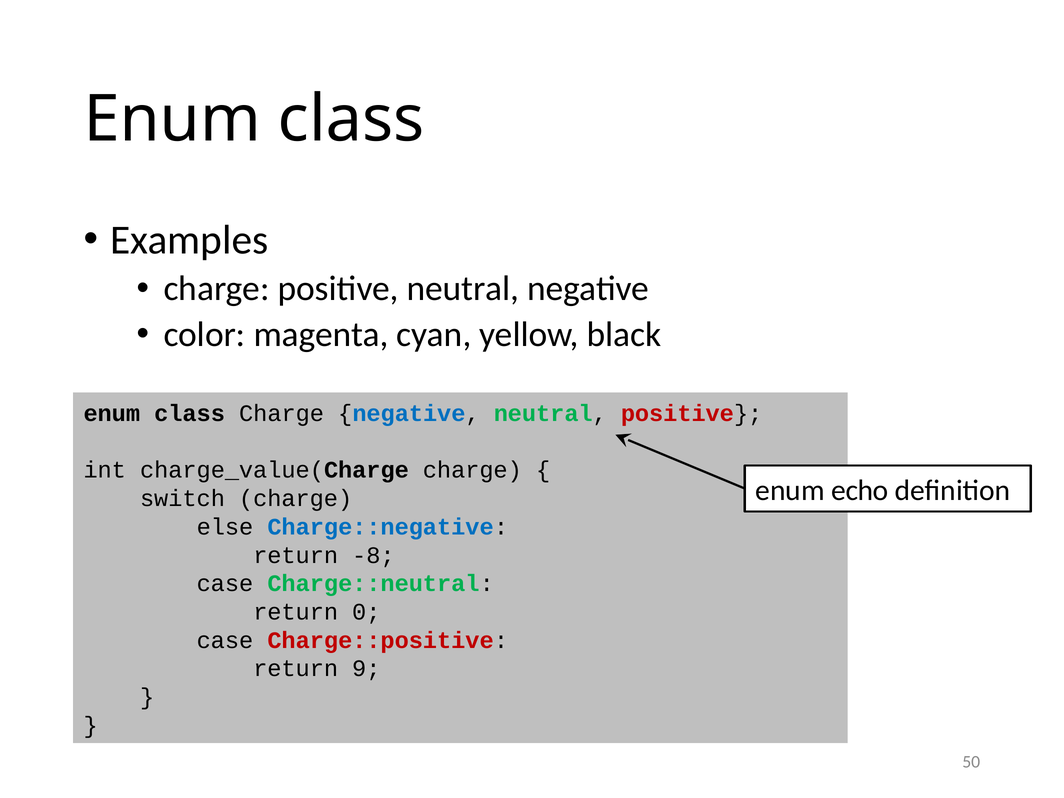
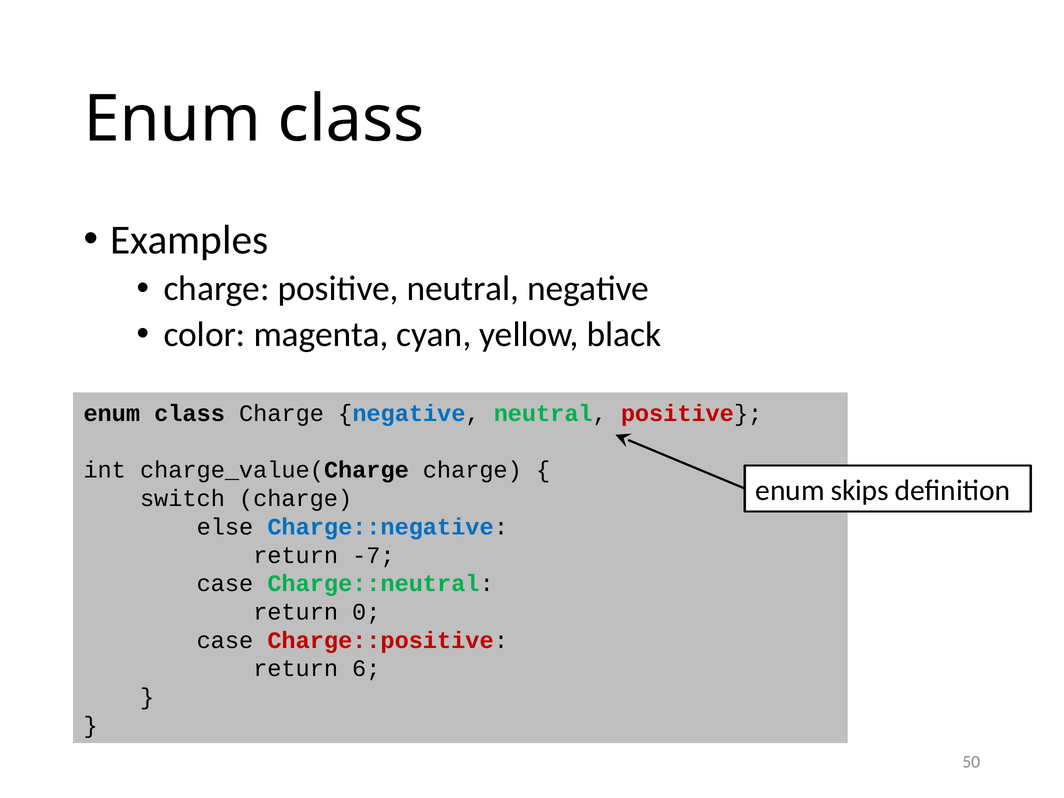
echo: echo -> skips (860, 491)
-8: -8 -> -7 (373, 555)
9: 9 -> 6 (366, 669)
